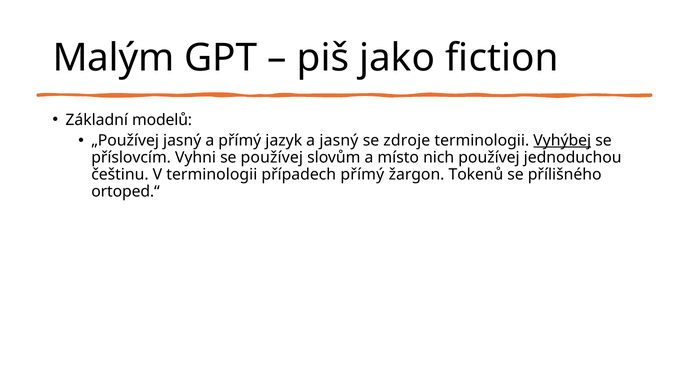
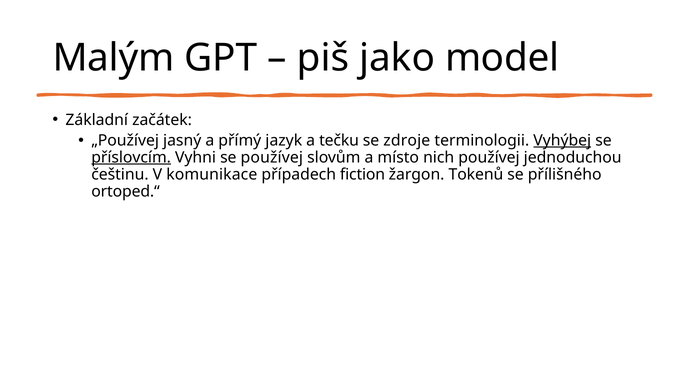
fiction: fiction -> model (502, 58)
modelů: modelů -> začátek (162, 120)
a jasný: jasný -> tečku (339, 141)
příslovcím underline: none -> present (131, 158)
V terminologii: terminologii -> komunikace (212, 175)
případech přímý: přímý -> fiction (363, 175)
